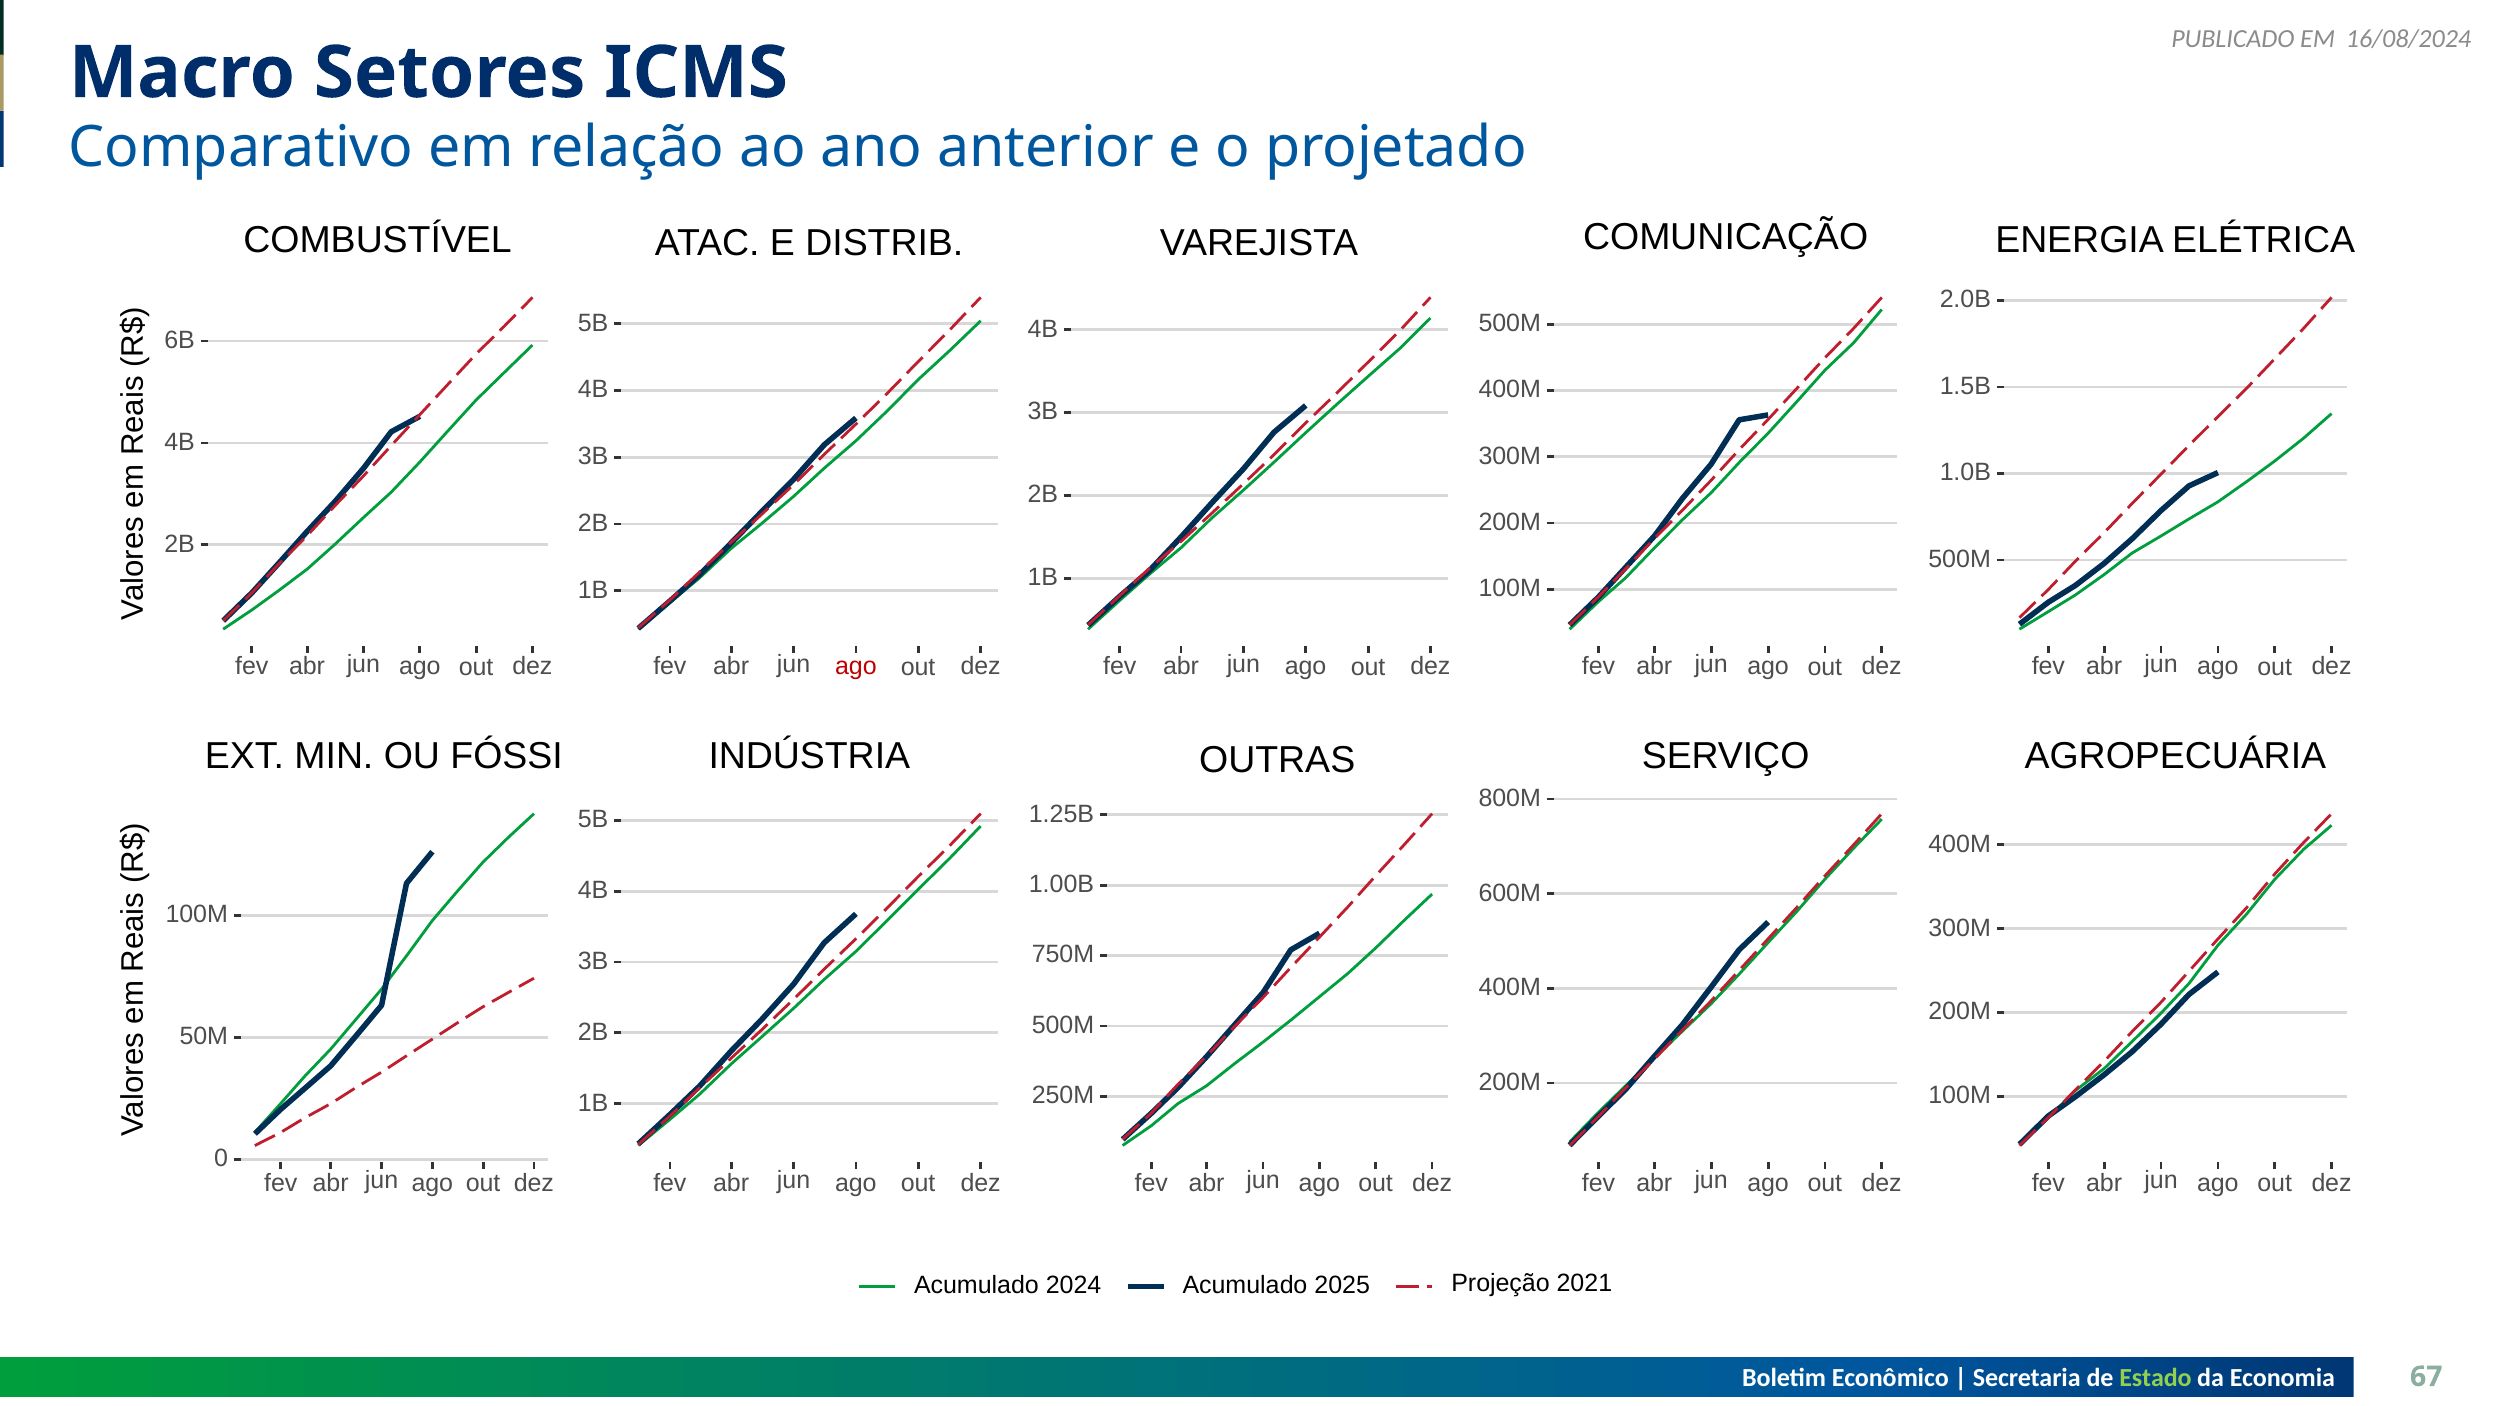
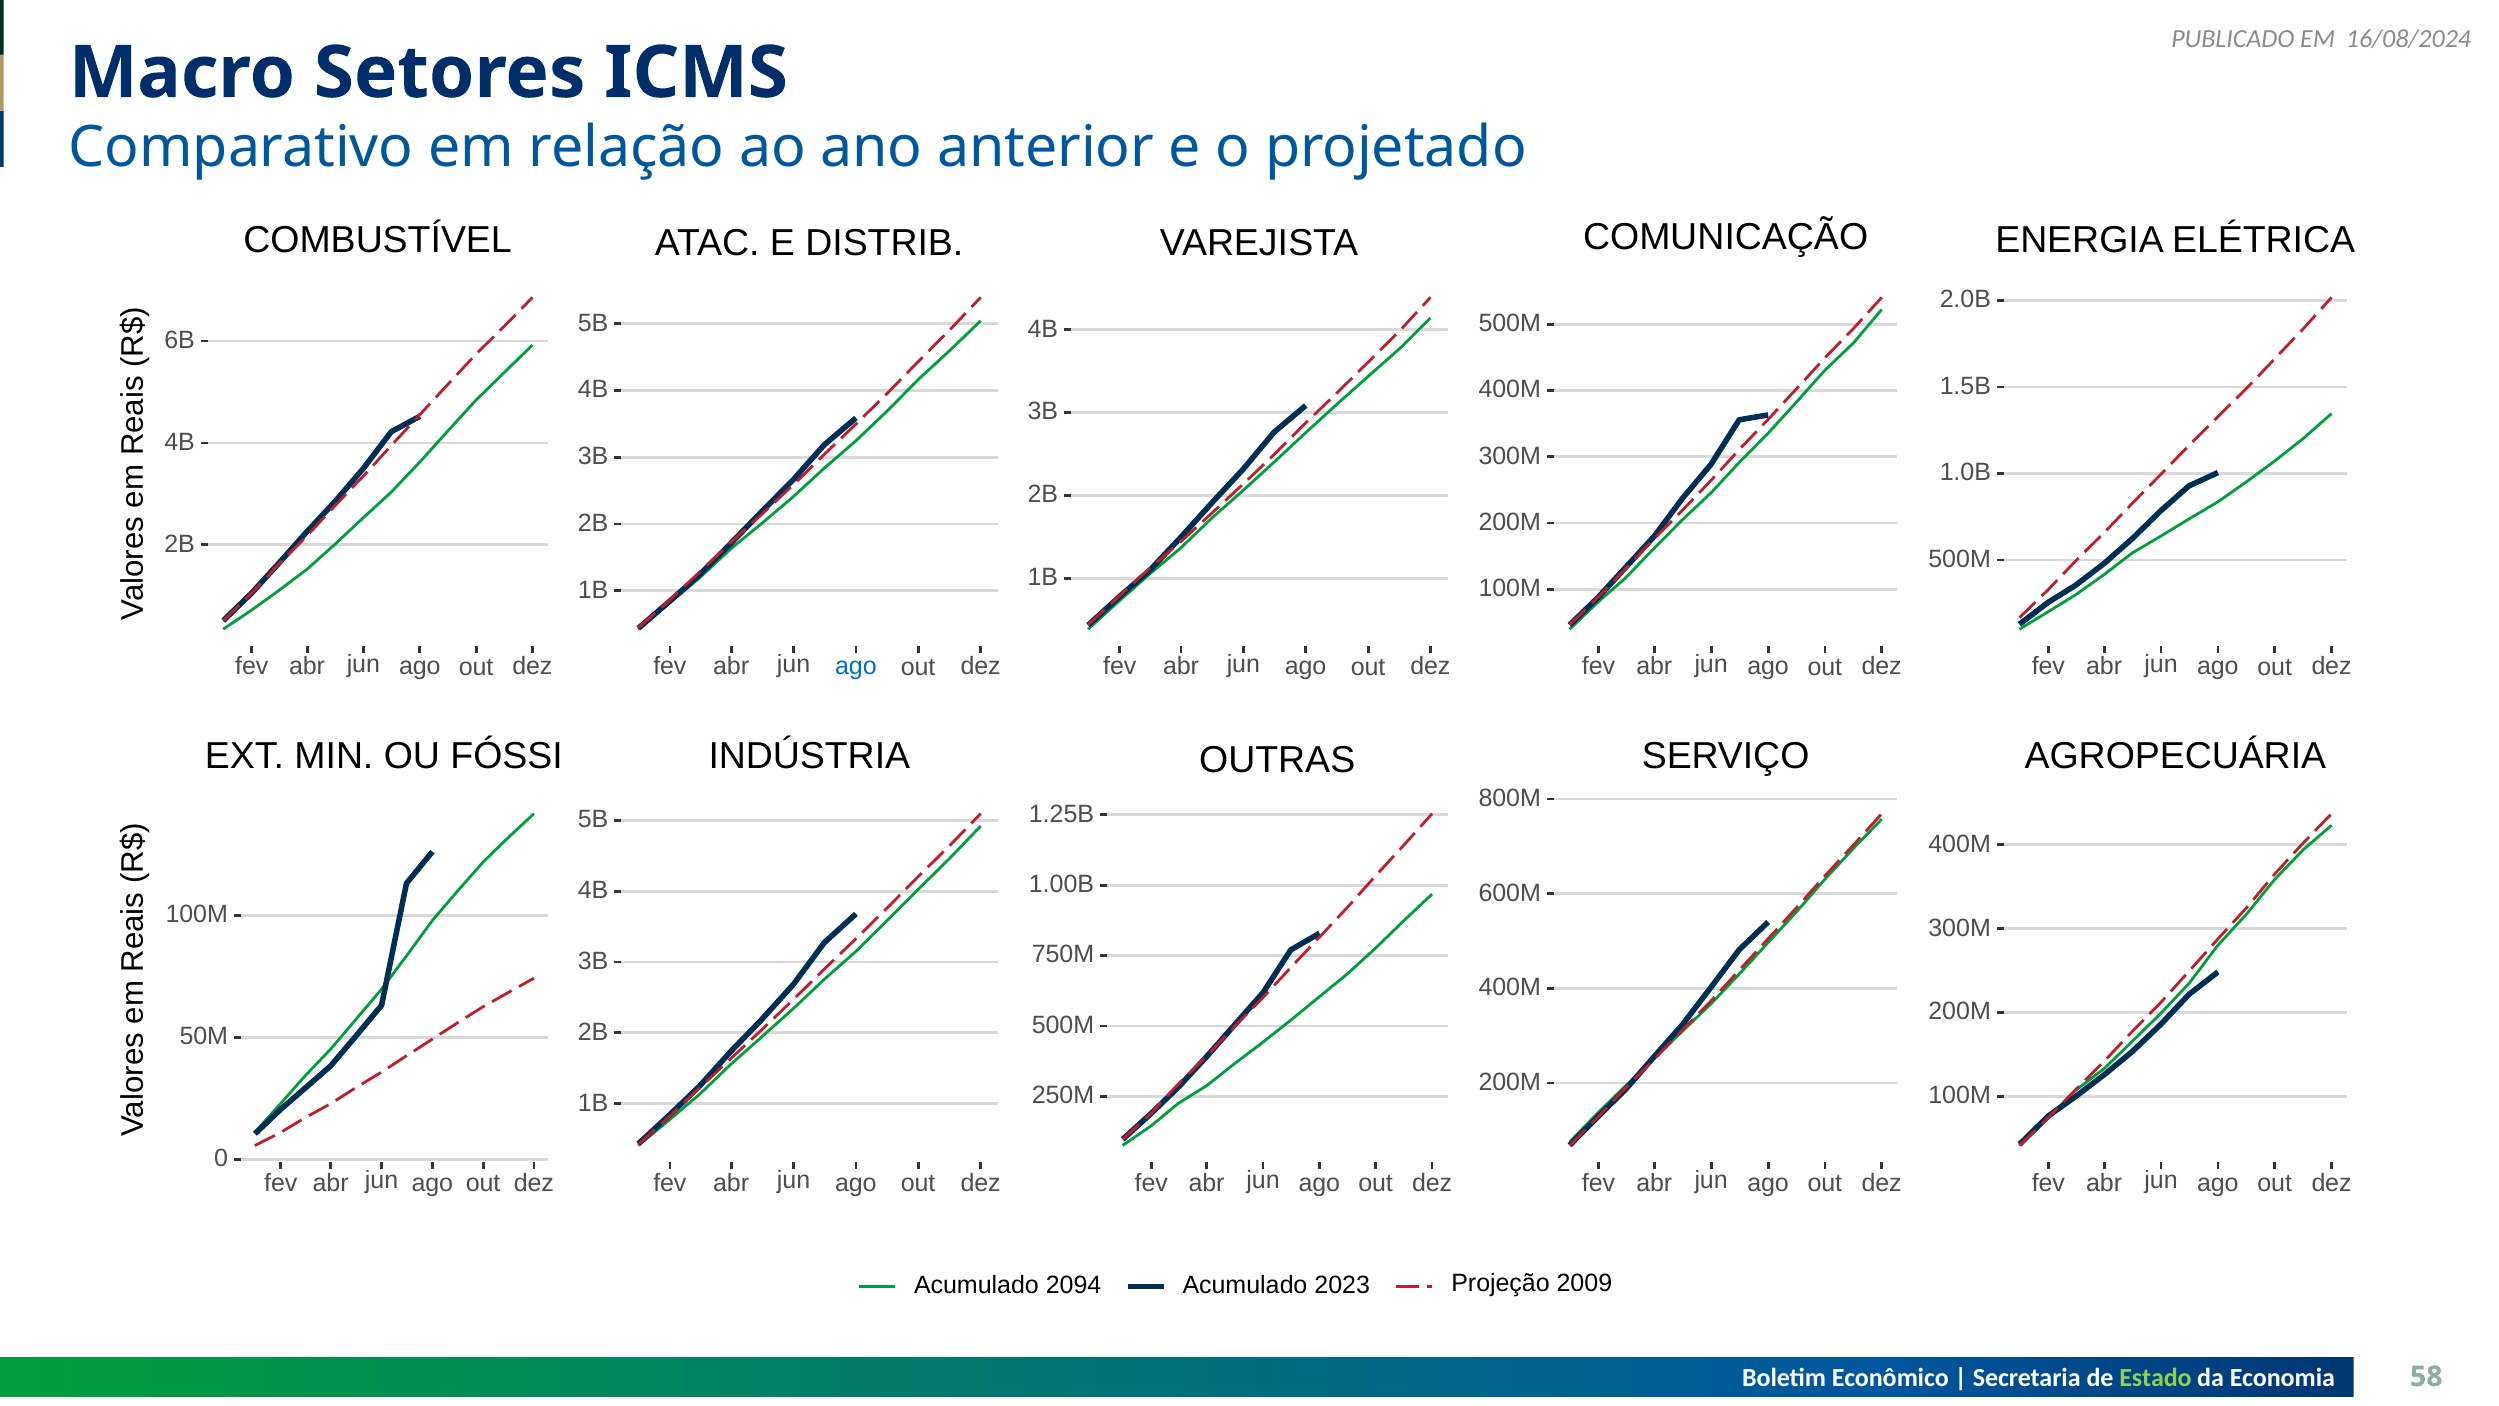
ago colour: red -> blue (856, 666)
2024: 2024 -> 2094 (1074, 1285)
2025: 2025 -> 2023 (1342, 1285)
2021: 2021 -> 2009 (1584, 1283)
67: 67 -> 58 (2426, 1376)
